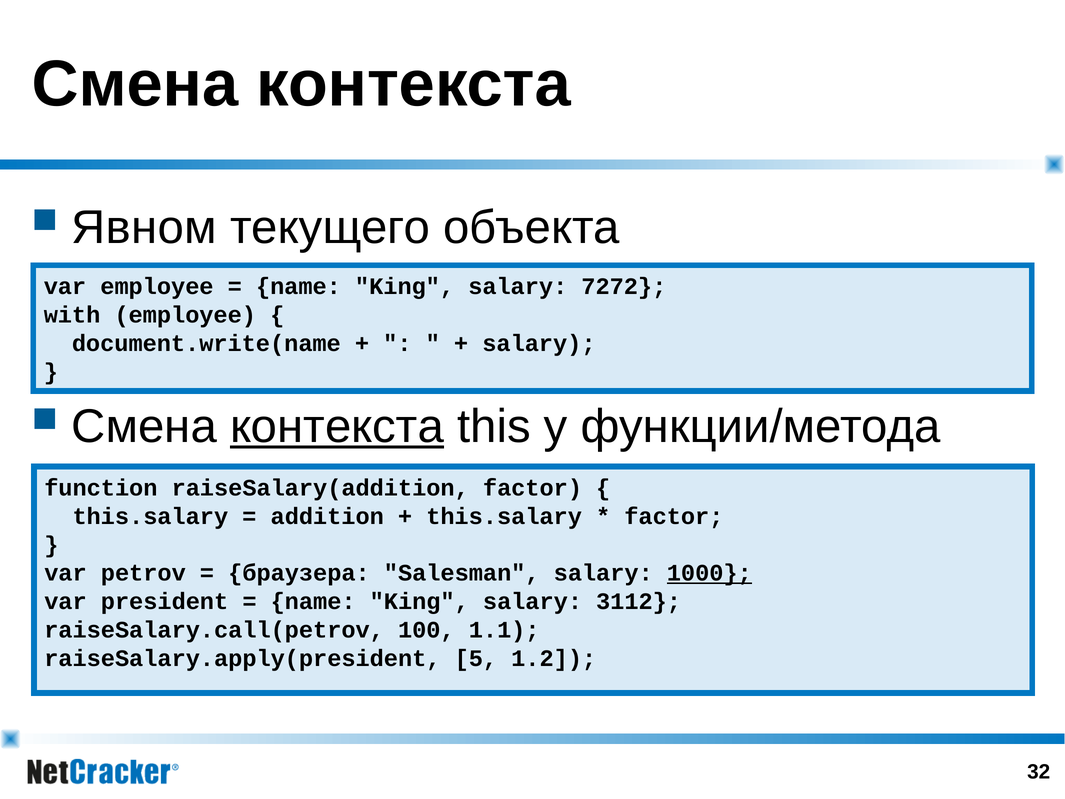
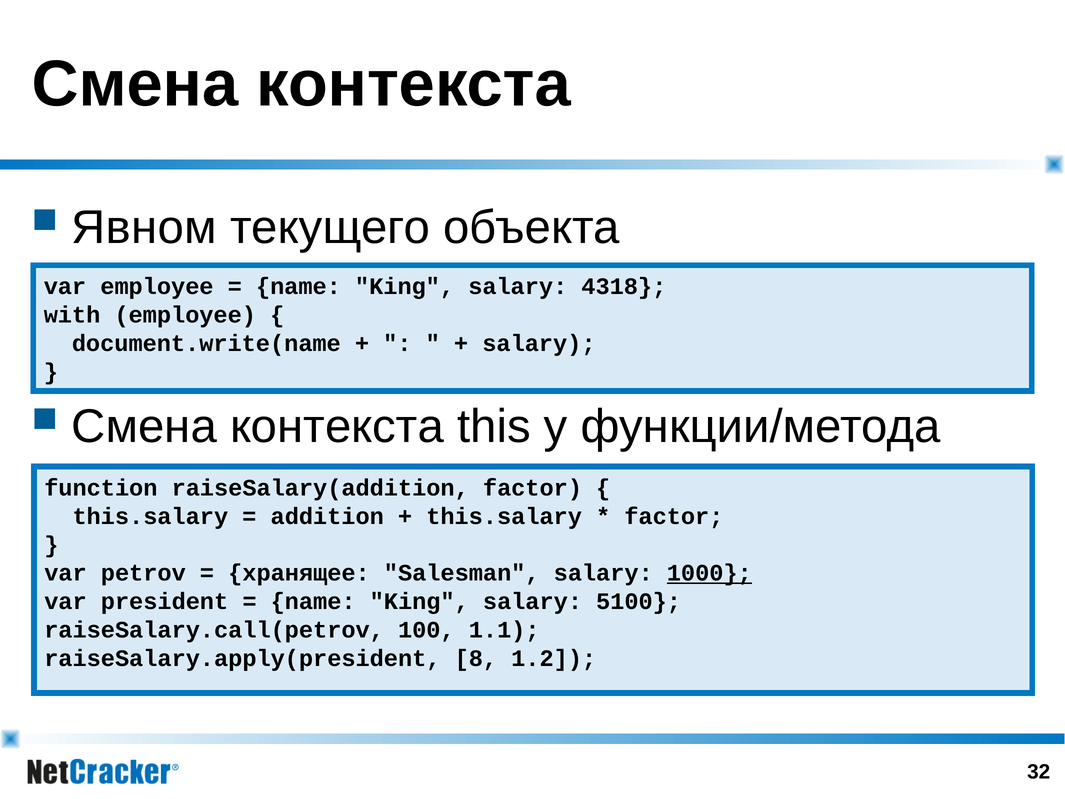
7272: 7272 -> 4318 (624, 286)
контекста underline: present -> none (337, 427)
браузера: браузера -> хранящее (299, 573)
3112: 3112 -> 5100 (639, 601)
5: 5 -> 8 (476, 658)
